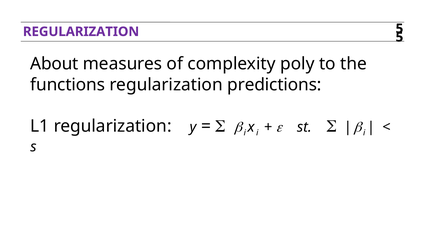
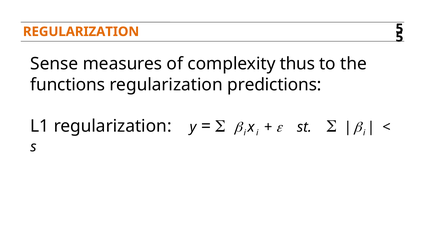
REGULARIZATION colour: purple -> orange (81, 32)
About: About -> Sense (54, 64)
poly: poly -> thus (297, 64)
